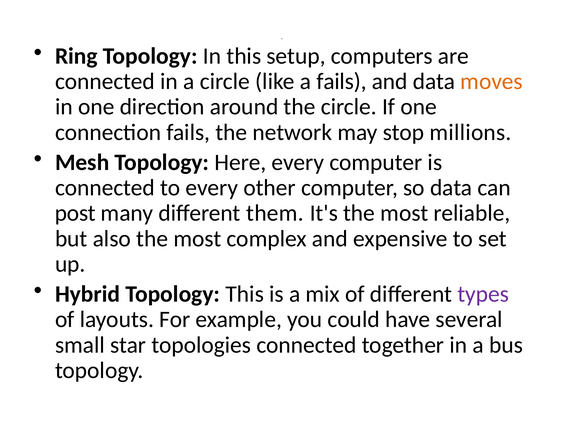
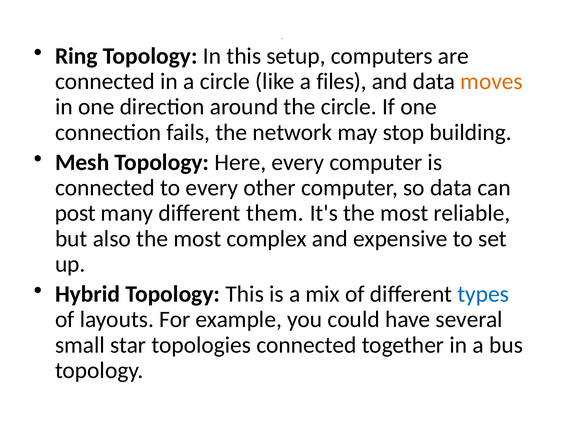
a fails: fails -> files (342, 82)
millions: millions -> building (471, 132)
types colour: purple -> blue (483, 294)
